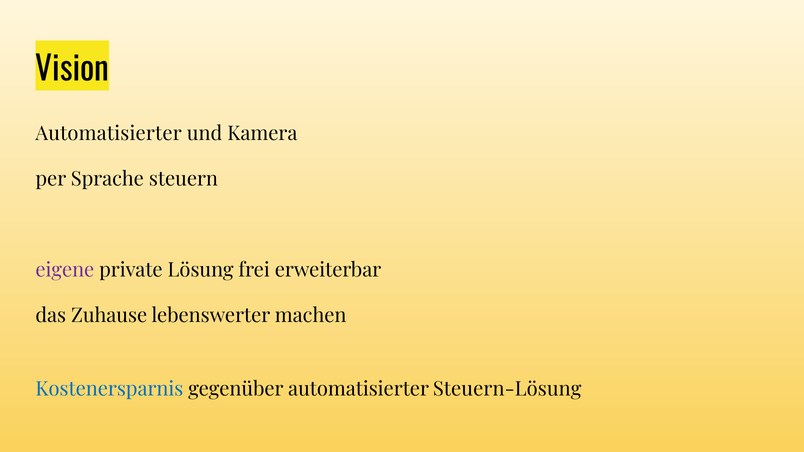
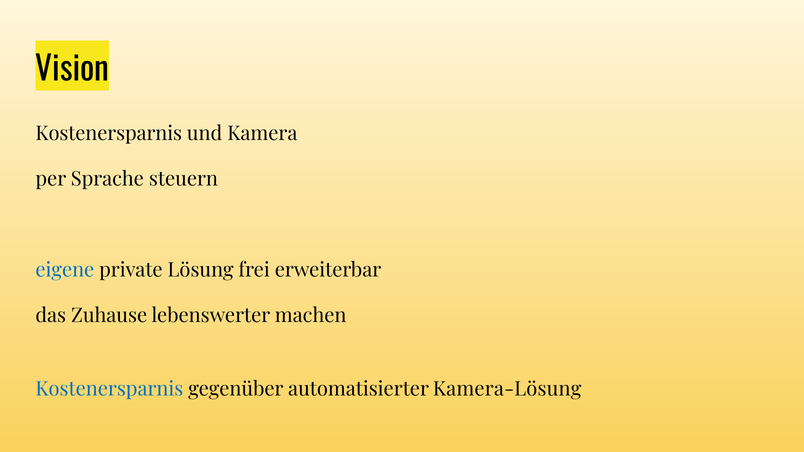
Automatisierter: Automatisierter -> Kostenersparnis (109, 134)
eigene colour: purple -> blue (65, 270)
Steuern-Lösung: Steuern-Lösung -> Kamera-Lösung (507, 389)
